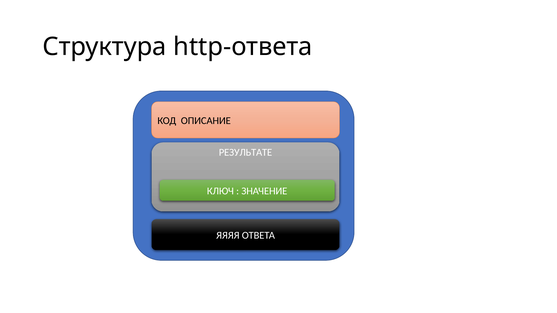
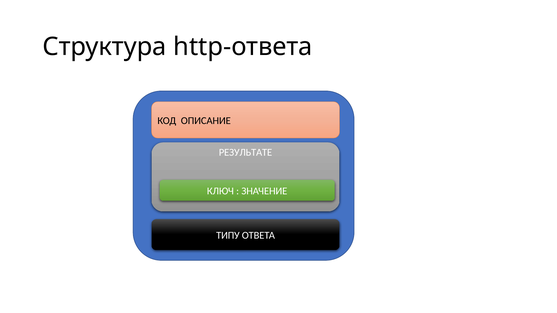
ЯЯЯЯ: ЯЯЯЯ -> ТИПУ (228, 236)
